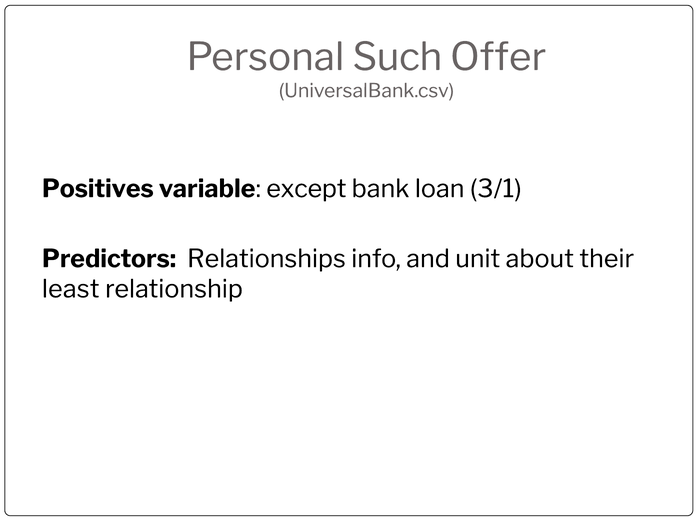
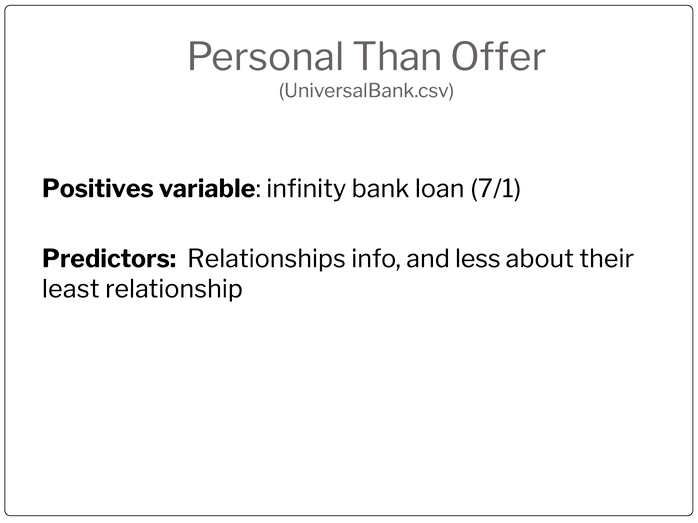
Such: Such -> Than (397, 57)
except: except -> infinity (306, 189)
3/1: 3/1 -> 7/1 (496, 189)
unit: unit -> less (478, 259)
